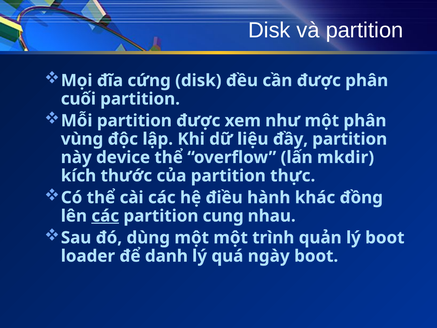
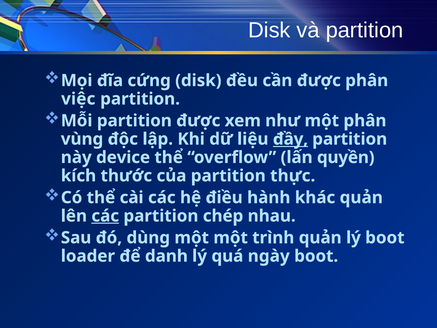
cuối: cuối -> việc (78, 99)
đầy underline: none -> present (290, 139)
mkdir: mkdir -> quyền (346, 157)
khác đồng: đồng -> quản (361, 197)
cung: cung -> chép (223, 216)
